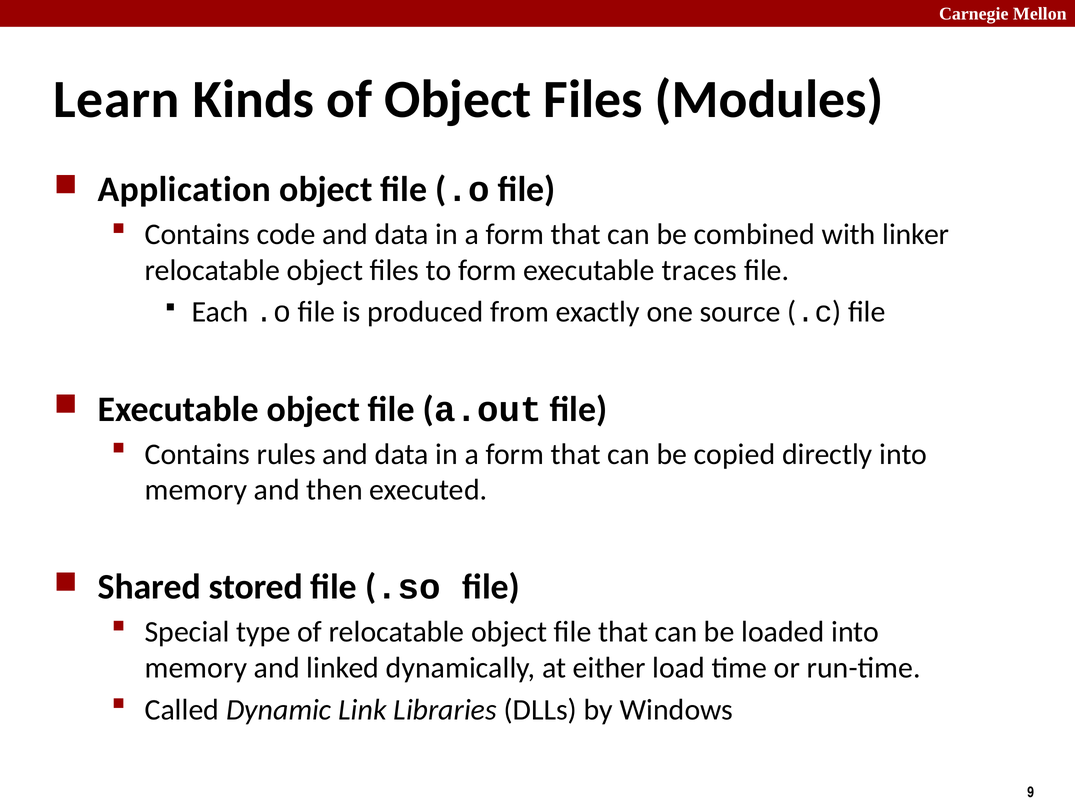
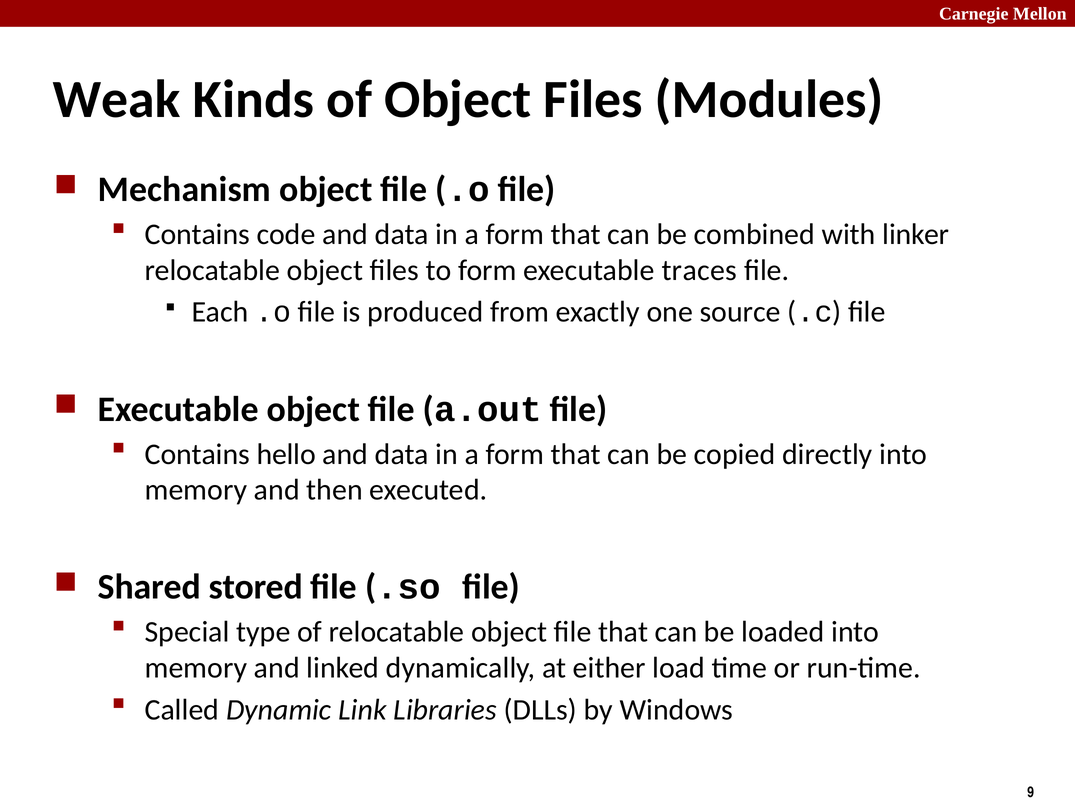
Learn: Learn -> Weak (117, 100)
Application: Application -> Mechanism (184, 190)
rules: rules -> hello (286, 454)
